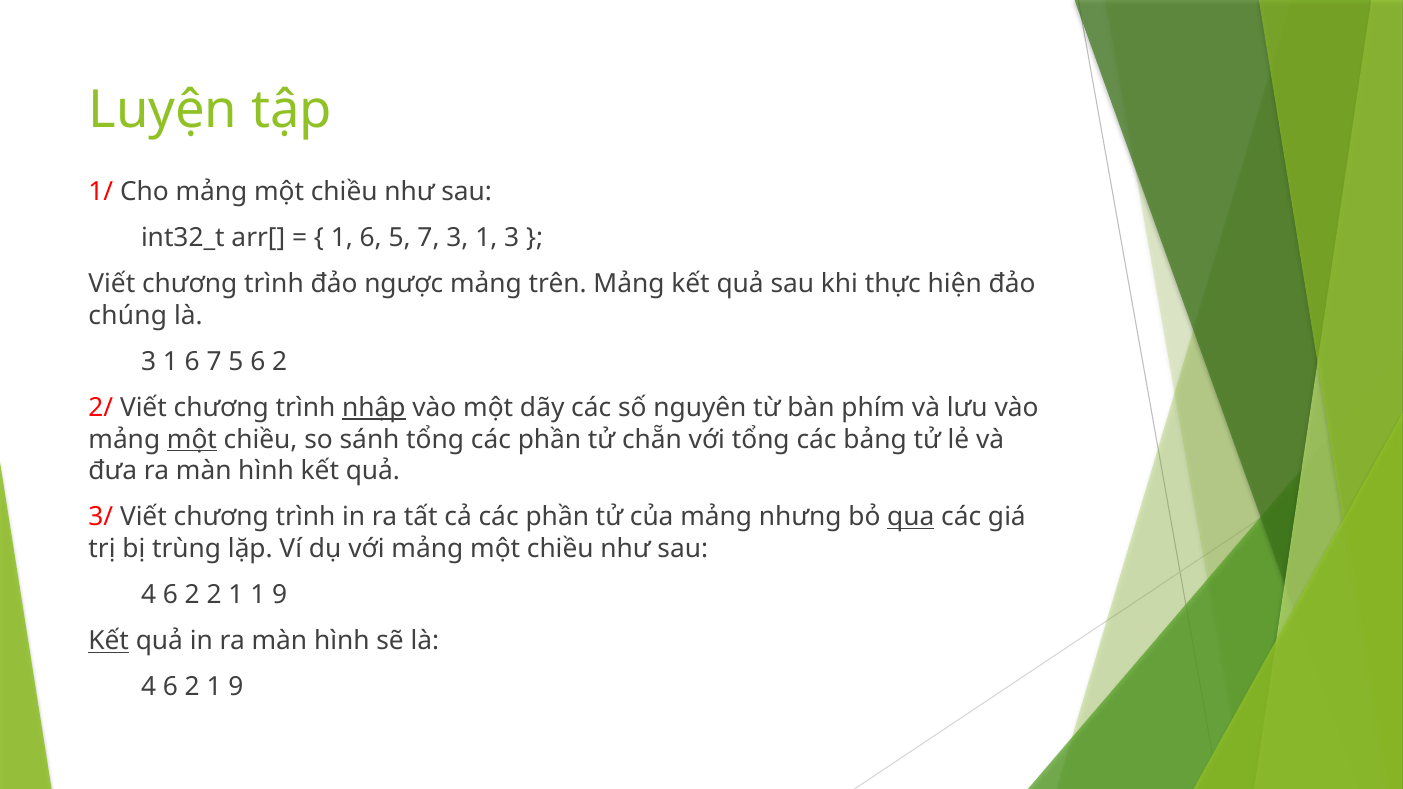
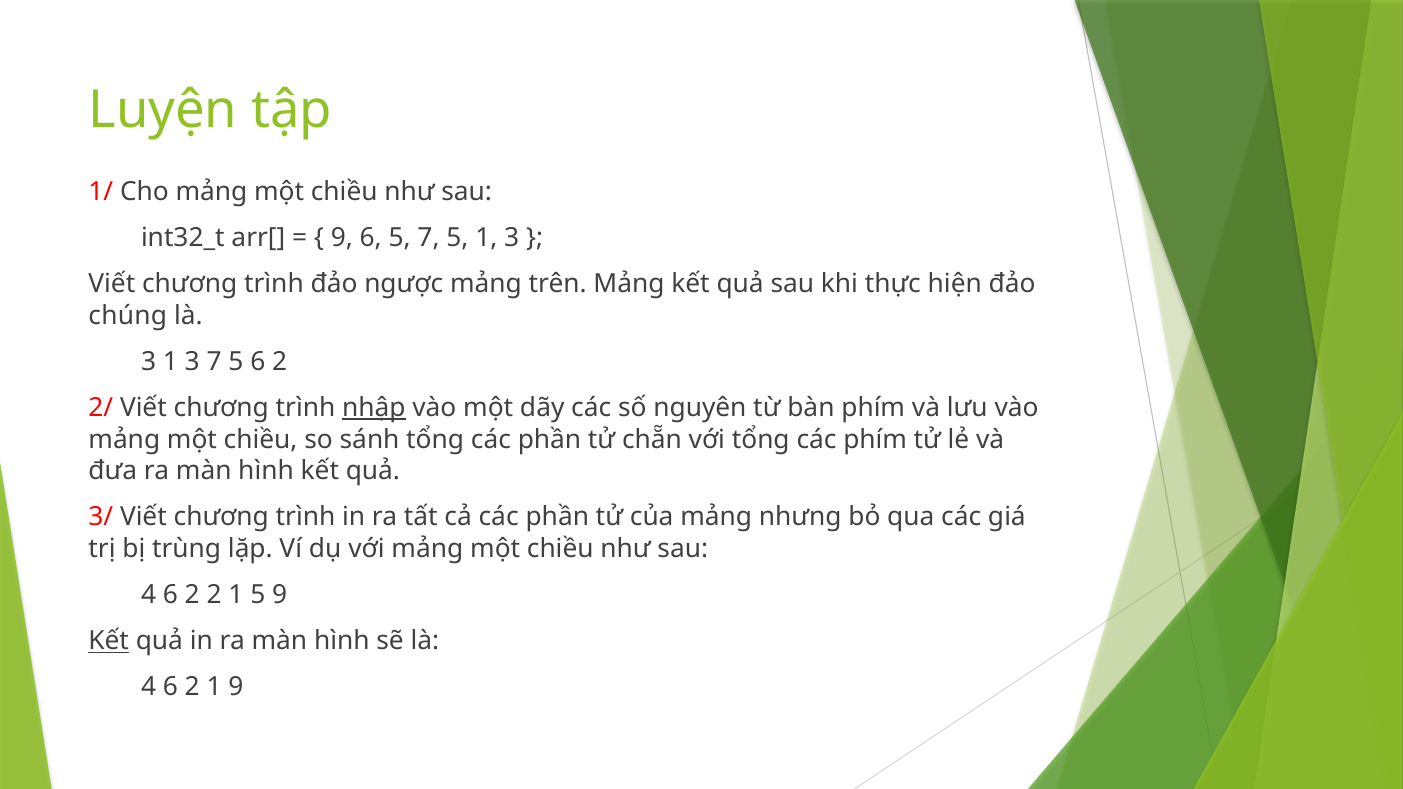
1: 1 -> 9 (342, 238)
5 7 3: 3 -> 5 (457, 238)
3 1 6: 6 -> 3 (192, 362)
một underline: present -> none (192, 439)
các bảng: bảng -> phím (875, 439)
qua underline: present -> none (911, 517)
1 1: 1 -> 5 (258, 595)
